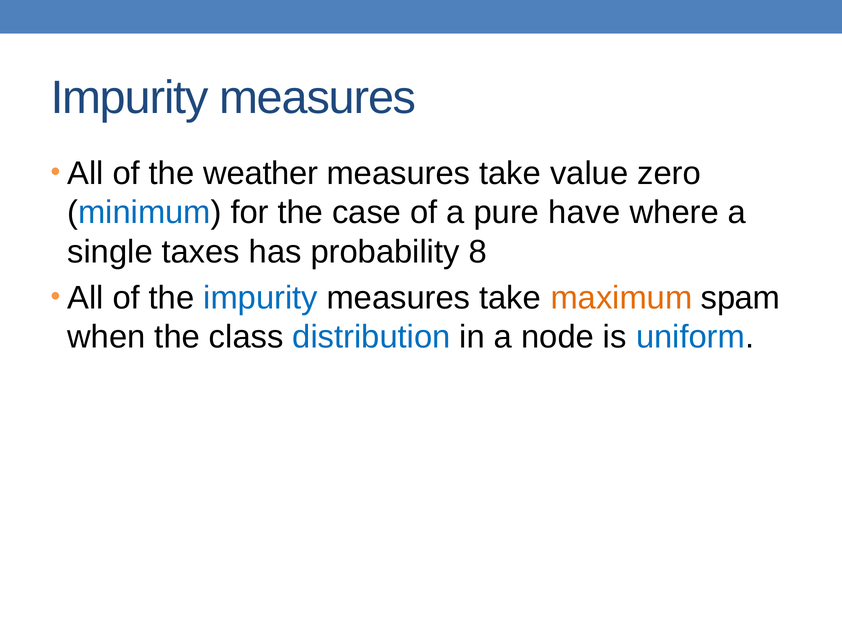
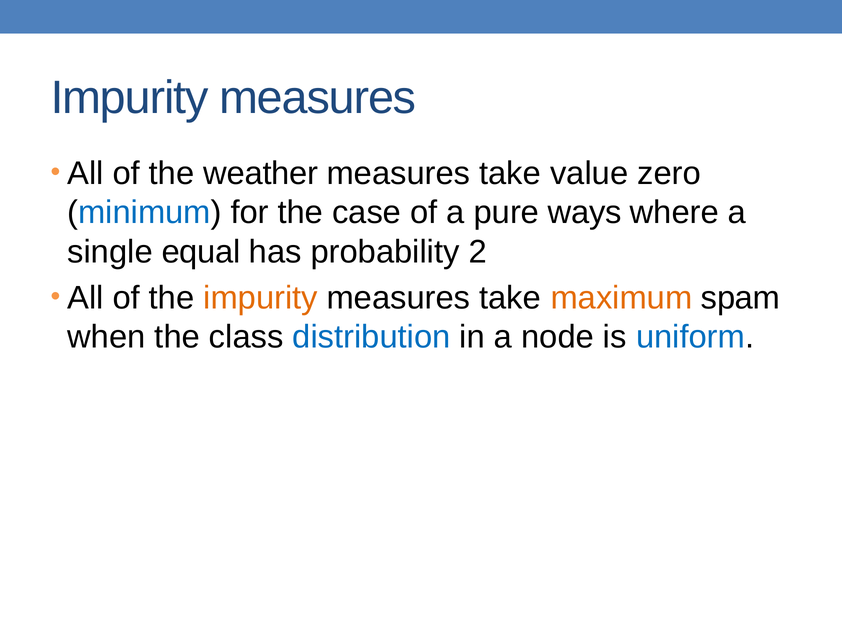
have: have -> ways (585, 213)
taxes: taxes -> equal (201, 252)
8: 8 -> 2 (478, 252)
impurity colour: blue -> orange (261, 298)
